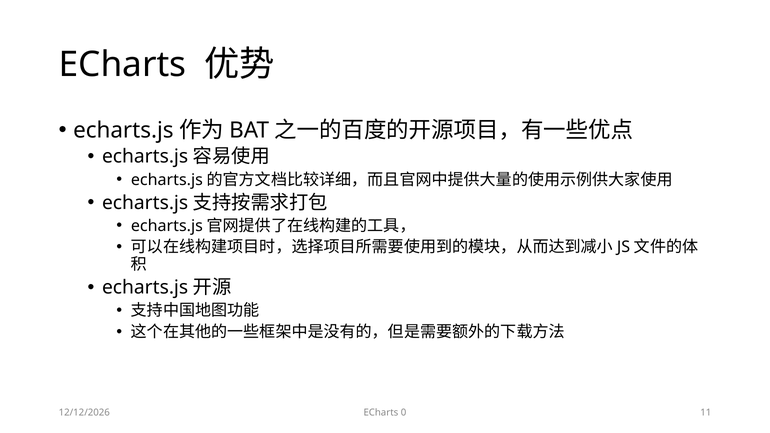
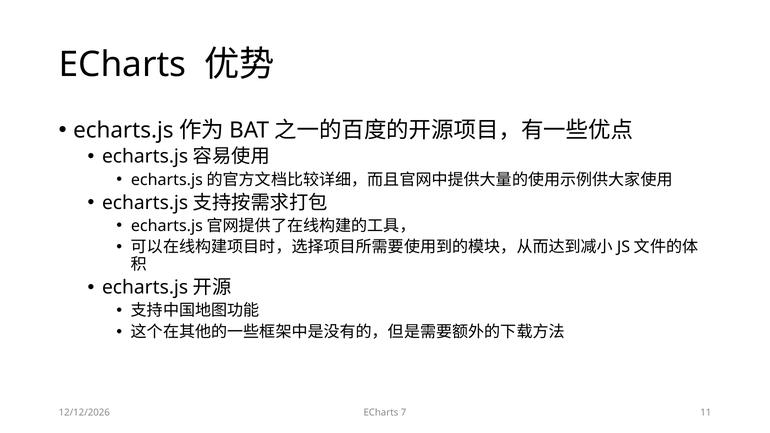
0: 0 -> 7 (404, 413)
